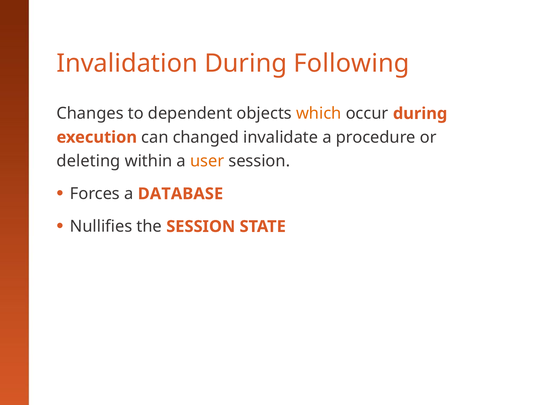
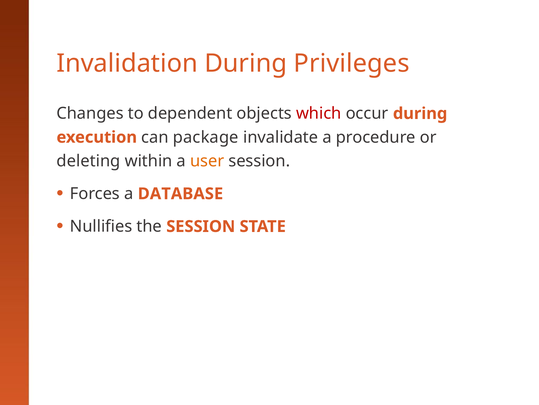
Following: Following -> Privileges (352, 63)
which colour: orange -> red (319, 113)
changed: changed -> package (206, 137)
